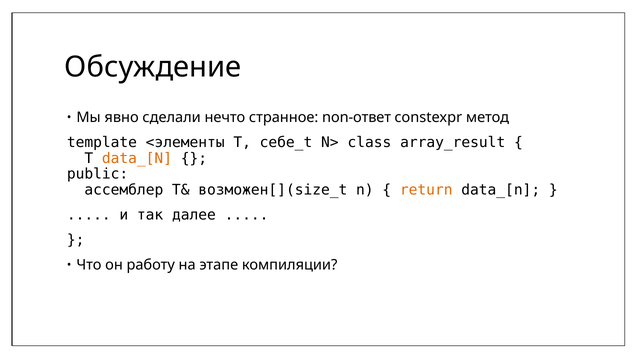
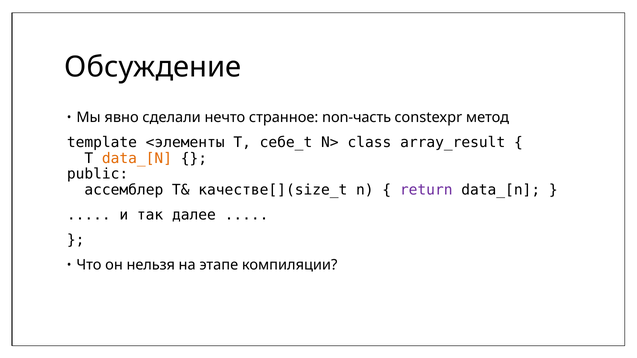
non-ответ: non-ответ -> non-часть (357, 118)
возможен[](size_t: возможен[](size_t -> качестве[](size_t (273, 190)
return colour: orange -> purple (426, 190)
работу: работу -> нельзя (151, 265)
